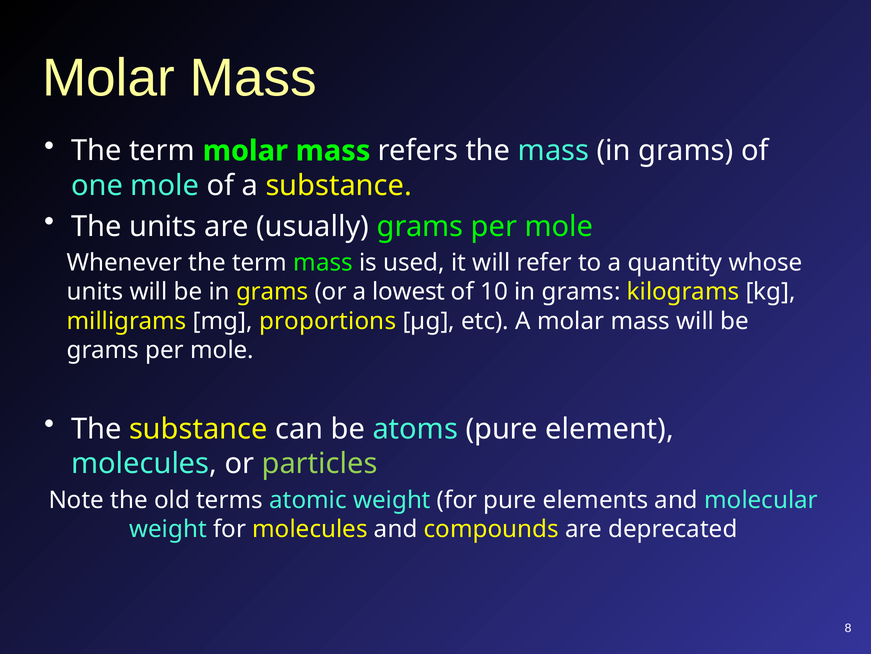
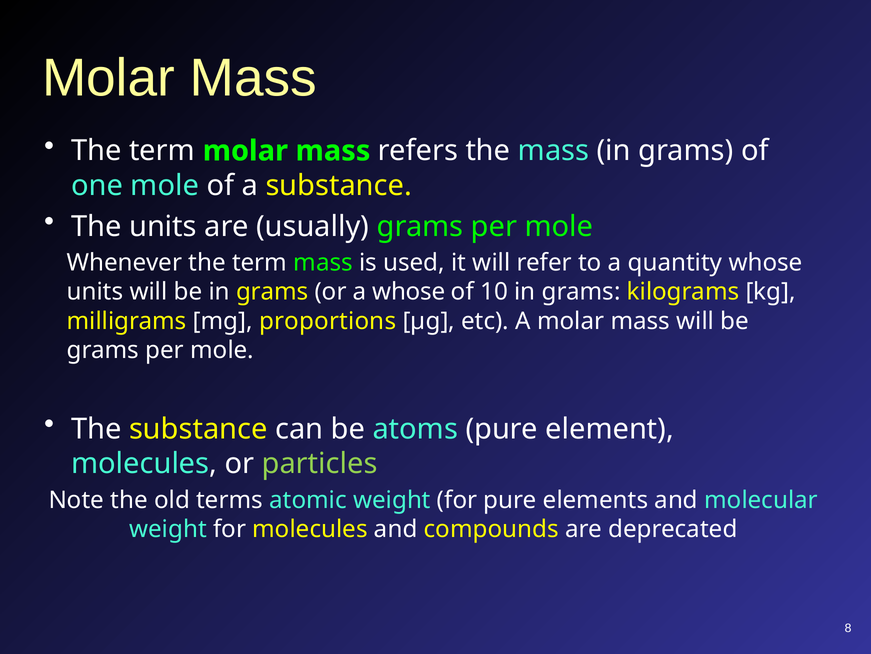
a lowest: lowest -> whose (409, 292)
